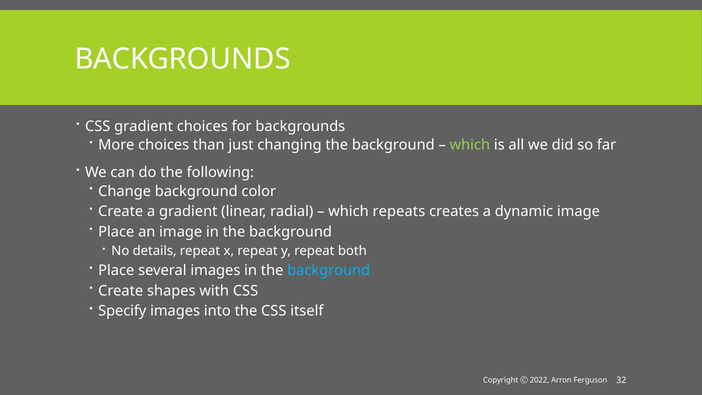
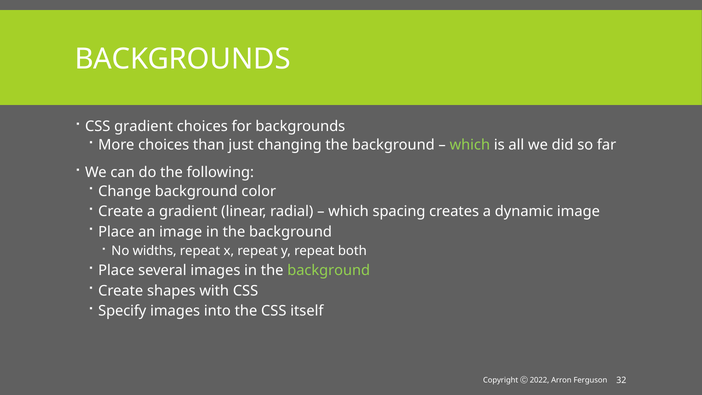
repeats: repeats -> spacing (399, 211)
details: details -> widths (155, 251)
background colour: light blue -> light green (329, 270)
